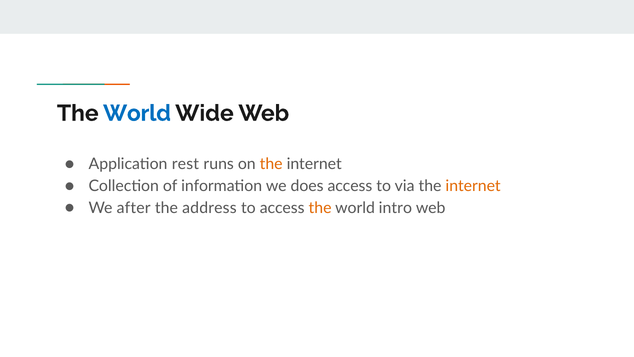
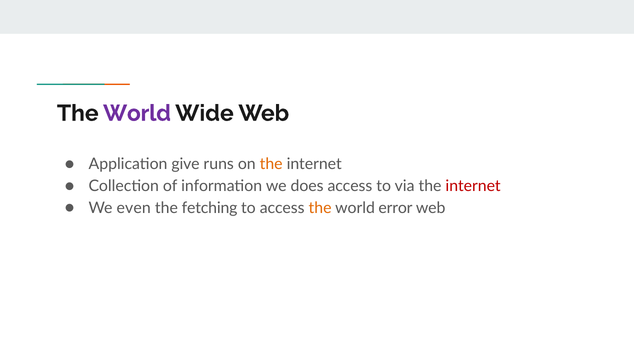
World colour: blue -> purple (137, 113)
rest: rest -> give (186, 164)
internet colour: orange -> red (473, 186)
after: after -> even (134, 208)
address: address -> fetching (210, 208)
intro: intro -> error (395, 208)
